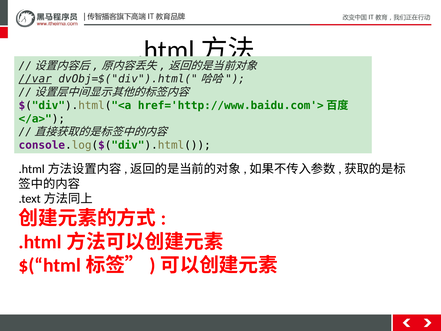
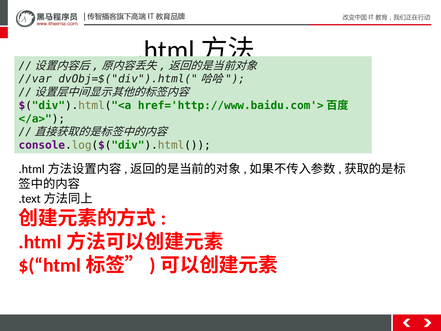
//var underline: present -> none (35, 79)
